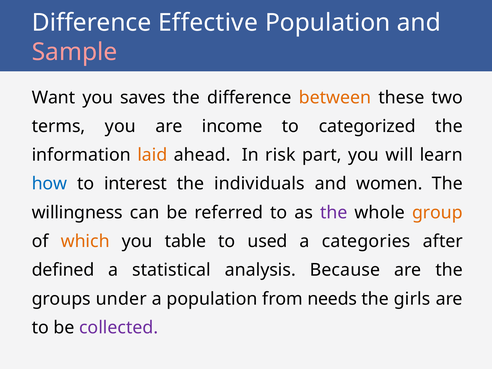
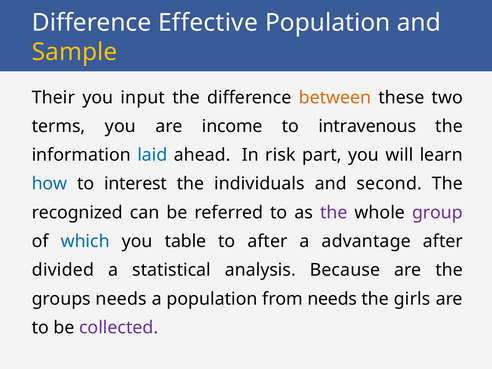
Sample colour: pink -> yellow (75, 52)
Want: Want -> Their (53, 97)
saves: saves -> input (143, 97)
categorized: categorized -> intravenous (367, 126)
laid colour: orange -> blue (152, 155)
women: women -> second (389, 184)
willingness: willingness -> recognized (77, 213)
group colour: orange -> purple (437, 213)
which colour: orange -> blue (85, 241)
to used: used -> after (267, 241)
categories: categories -> advantage (366, 241)
defined: defined -> divided (63, 270)
groups under: under -> needs (121, 299)
